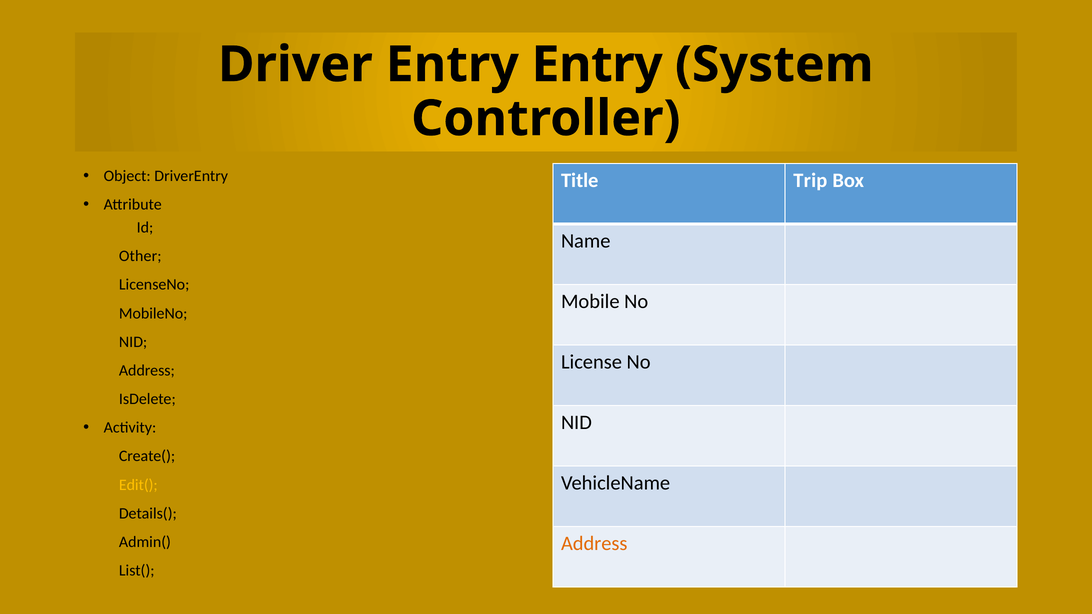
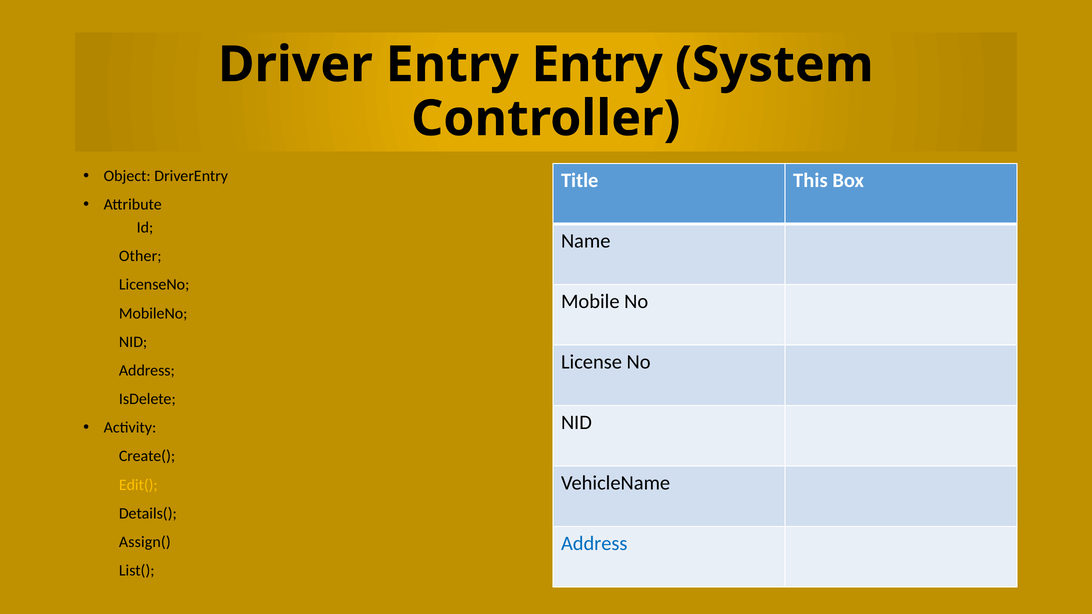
Trip: Trip -> This (810, 180)
Address colour: orange -> blue (594, 543)
Admin(: Admin( -> Assign( (145, 542)
